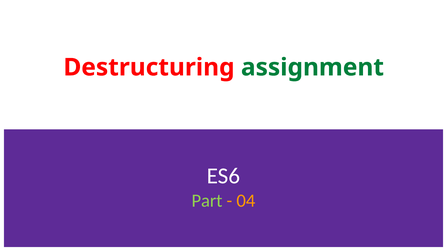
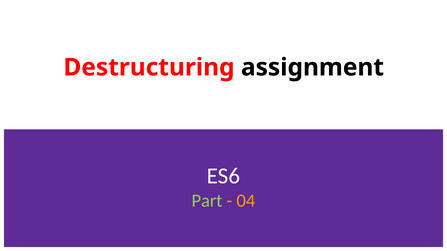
assignment colour: green -> black (312, 67)
